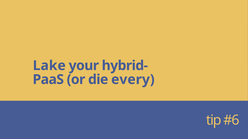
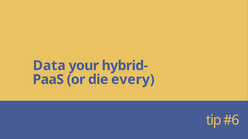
Lake: Lake -> Data (49, 66)
